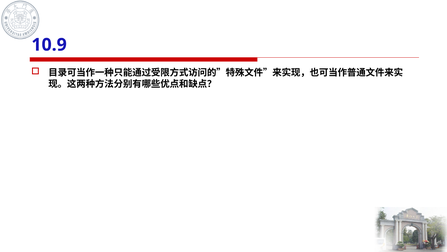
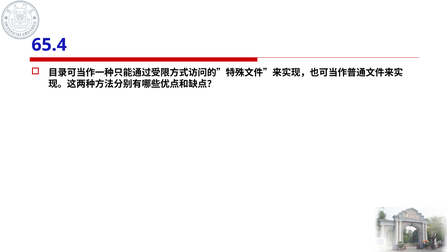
10.9: 10.9 -> 65.4 (49, 45)
